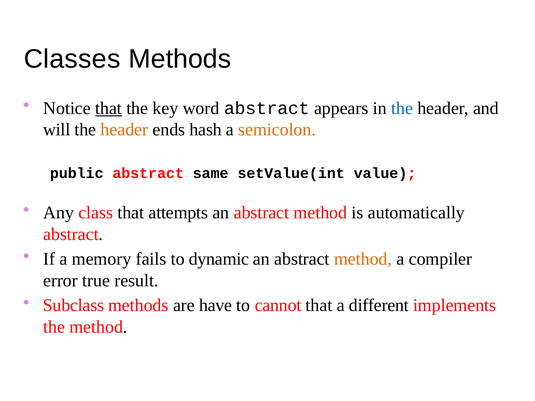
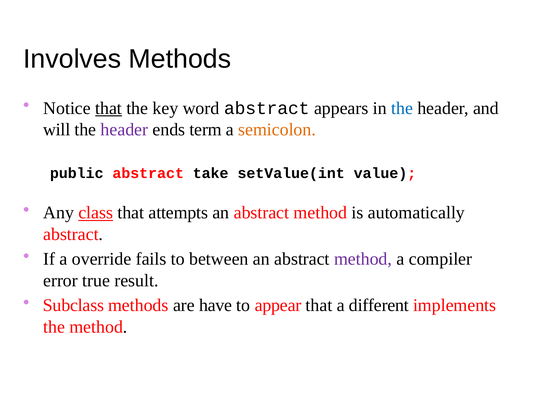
Classes: Classes -> Involves (72, 59)
header colour: orange -> purple (124, 130)
hash: hash -> term (206, 130)
same: same -> take (211, 173)
class underline: none -> present (96, 213)
memory: memory -> override (102, 259)
dynamic: dynamic -> between (219, 259)
method colour: orange -> purple (363, 259)
cannot: cannot -> appear (278, 306)
